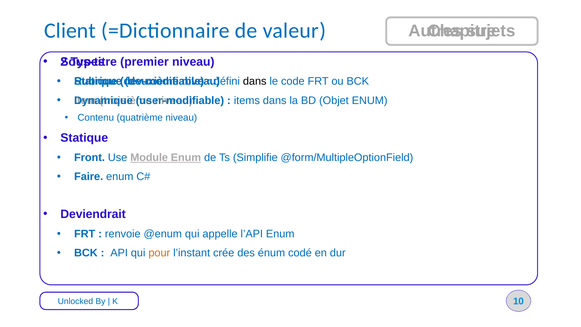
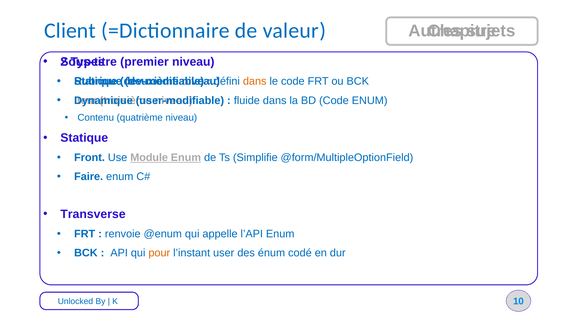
dans colour: black -> orange (255, 81)
items: items -> fluide (247, 100)
BD Objet: Objet -> Code (334, 100)
Deviendrait: Deviendrait -> Transverse (93, 214)
crée: crée -> user (224, 253)
